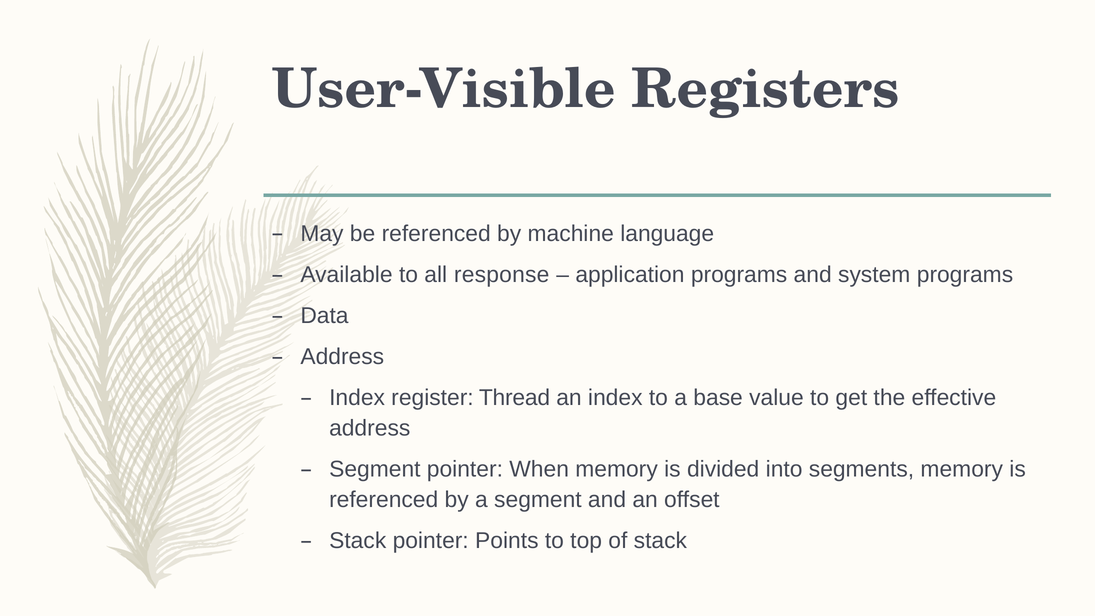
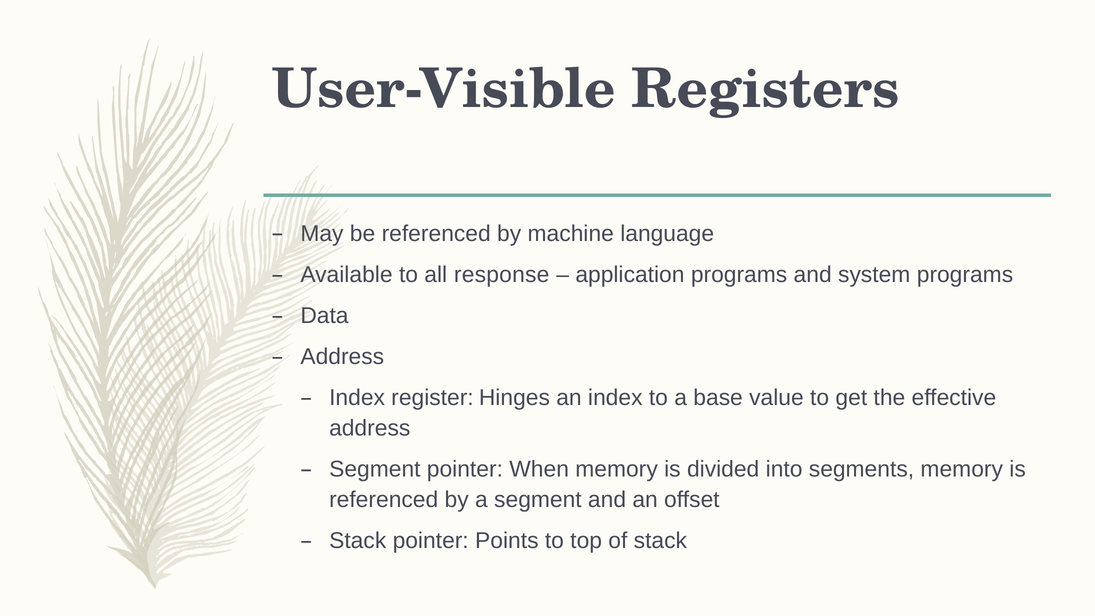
Thread: Thread -> Hinges (514, 398)
